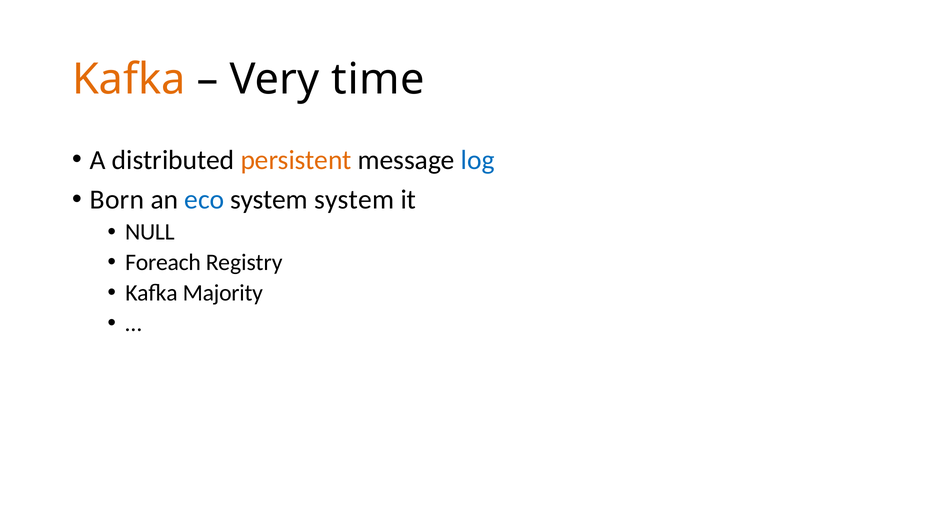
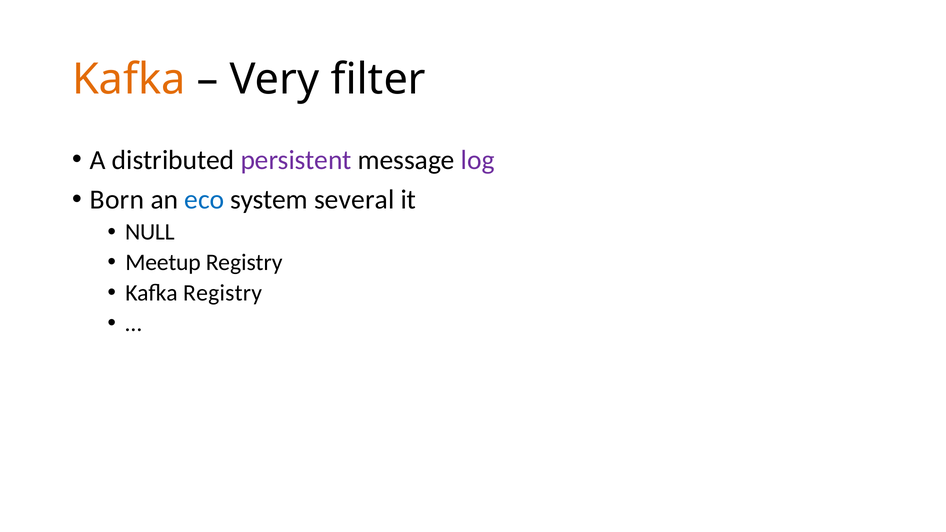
time: time -> filter (378, 79)
persistent colour: orange -> purple (296, 160)
log colour: blue -> purple (478, 160)
system system: system -> several (354, 200)
Foreach: Foreach -> Meetup (163, 263)
Kafka Majority: Majority -> Registry (223, 293)
